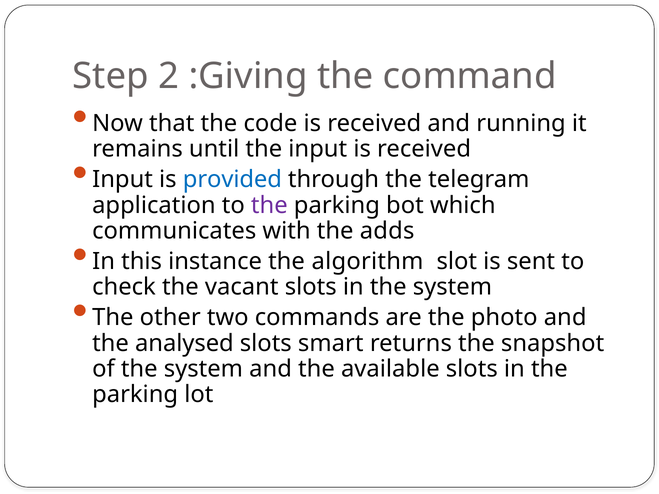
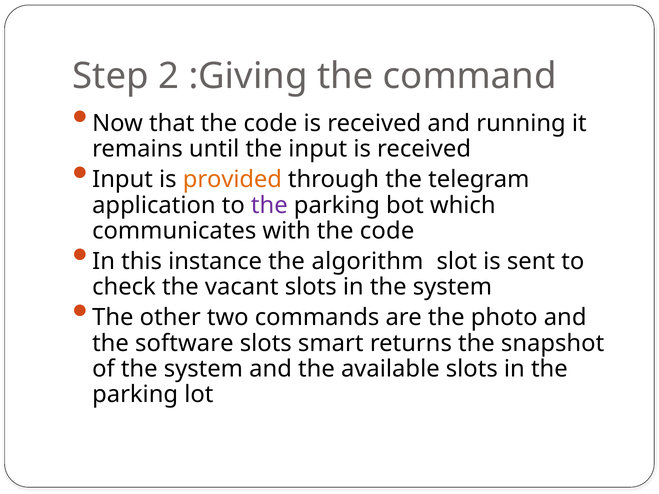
provided colour: blue -> orange (232, 180)
with the adds: adds -> code (387, 231)
analysed: analysed -> software (184, 343)
